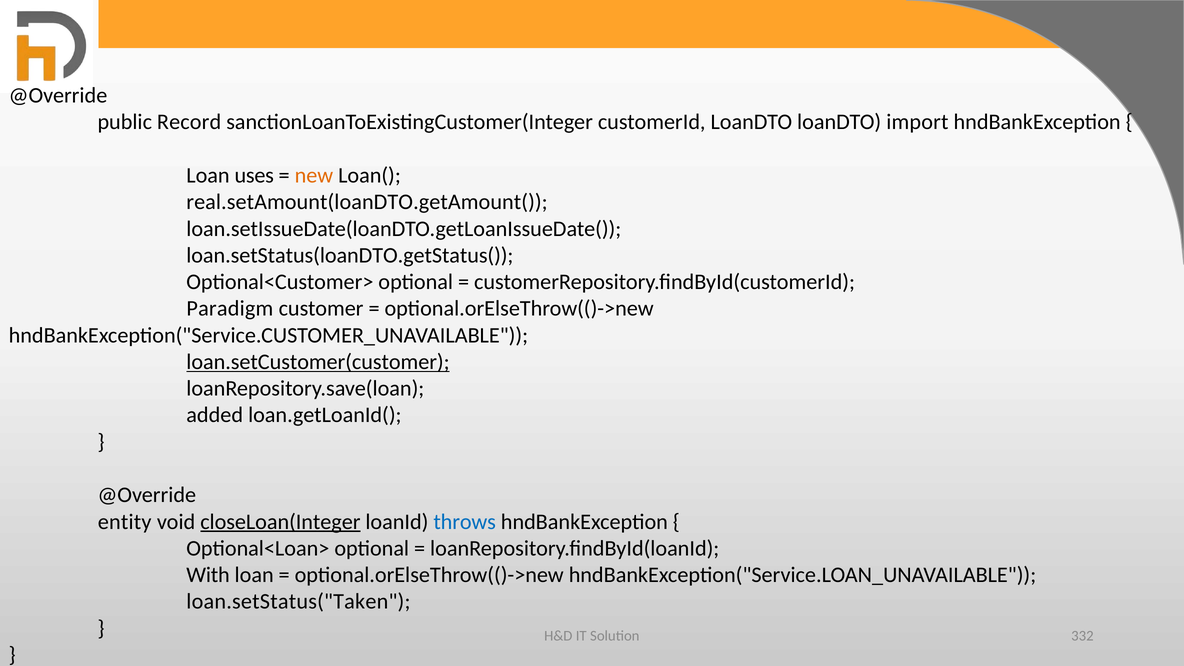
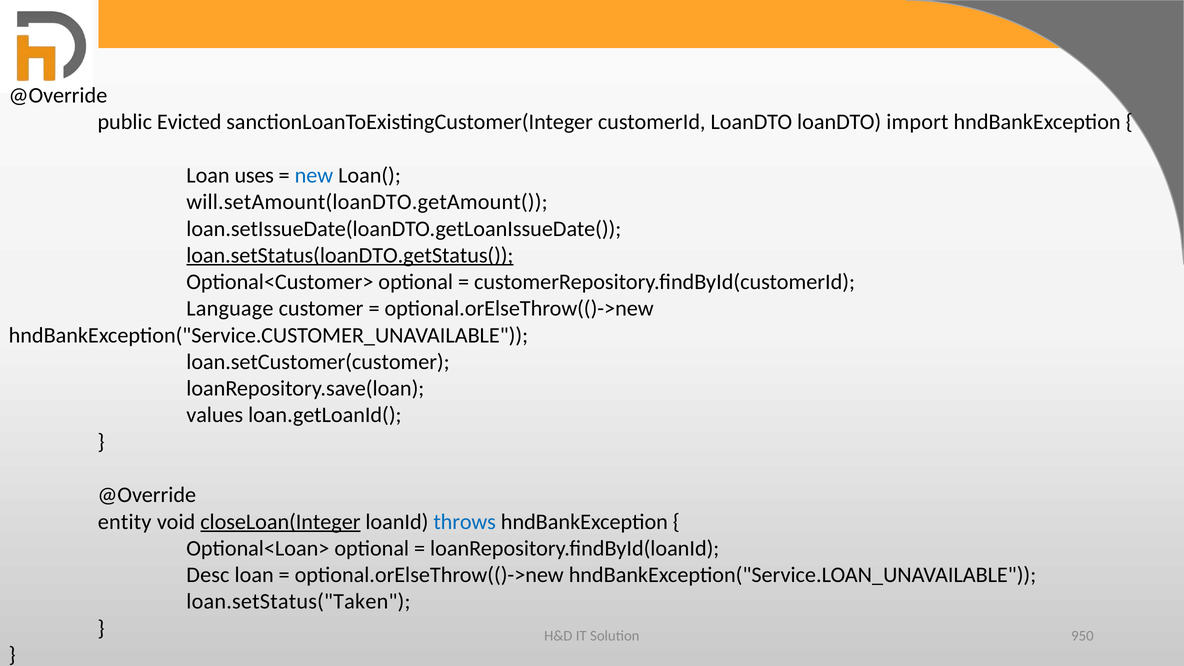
Record: Record -> Evicted (189, 122)
new colour: orange -> blue (314, 175)
real.setAmount(loanDTO.getAmount(: real.setAmount(loanDTO.getAmount( -> will.setAmount(loanDTO.getAmount( (367, 202)
loan.setStatus(loanDTO.getStatus( underline: none -> present (350, 255)
Paradigm: Paradigm -> Language (230, 309)
loan.setCustomer(customer underline: present -> none (318, 362)
added: added -> values (215, 415)
With: With -> Desc (208, 575)
332: 332 -> 950 (1082, 636)
